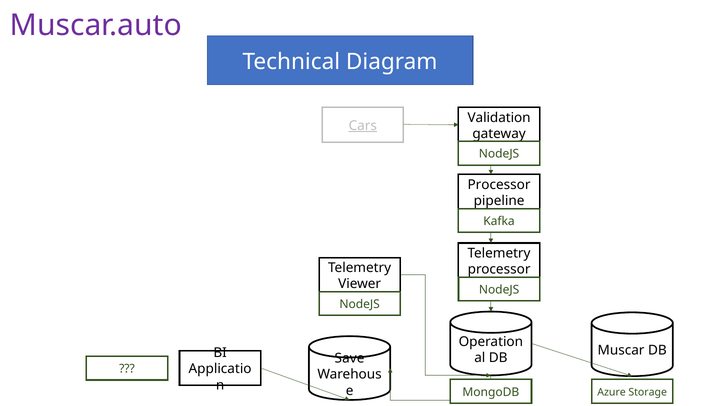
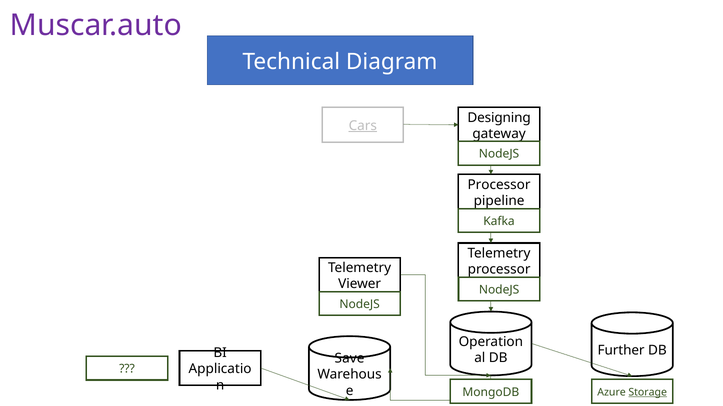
Validation: Validation -> Designing (499, 118)
Muscar: Muscar -> Further (621, 351)
Storage underline: none -> present (648, 393)
